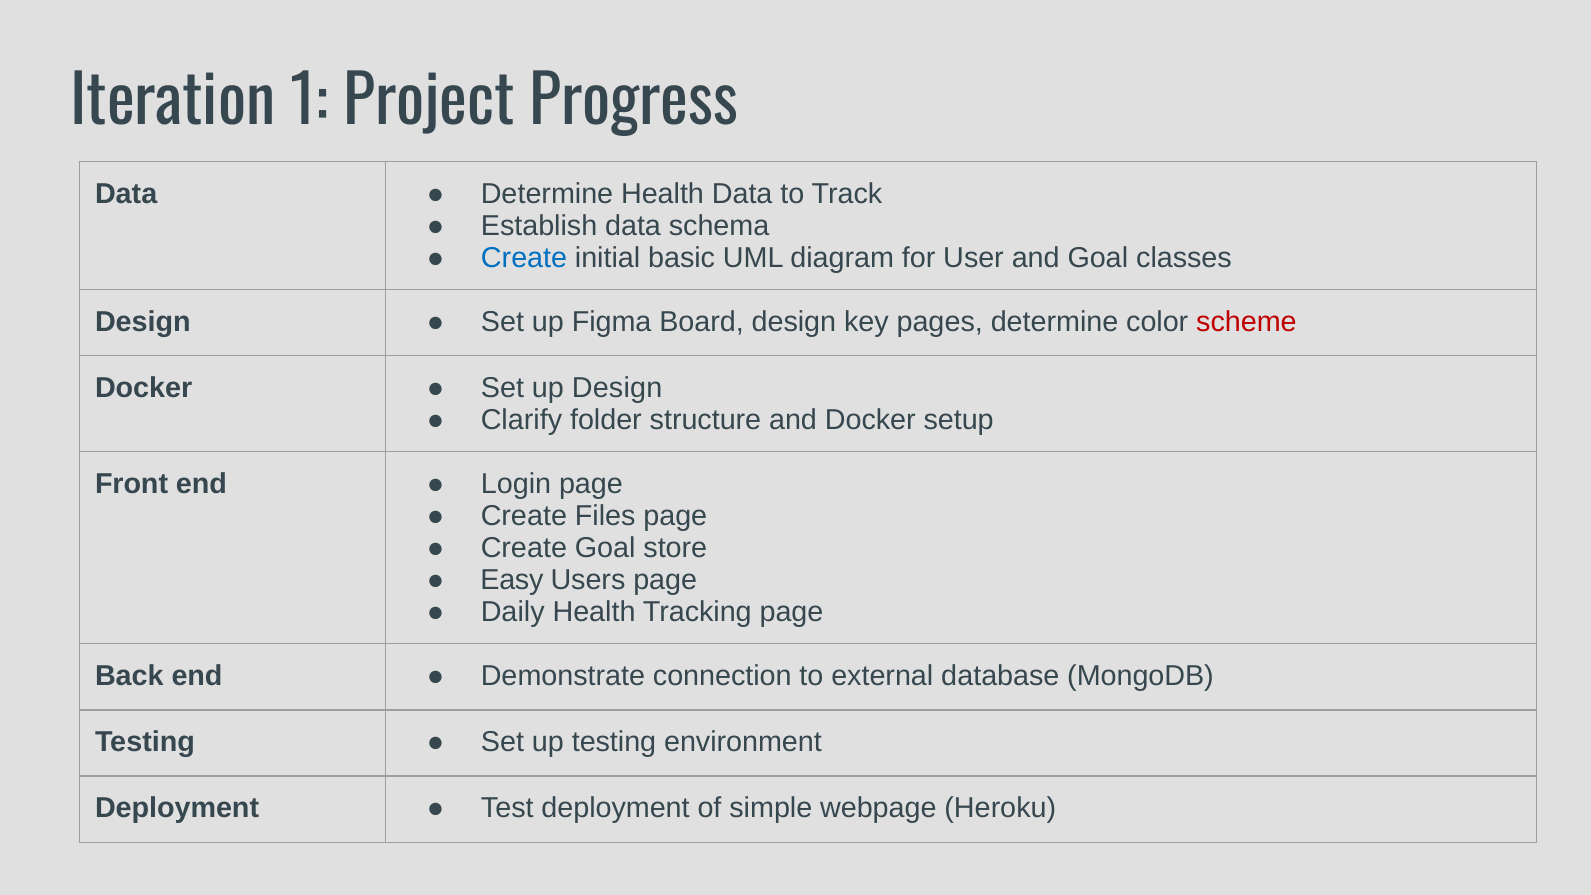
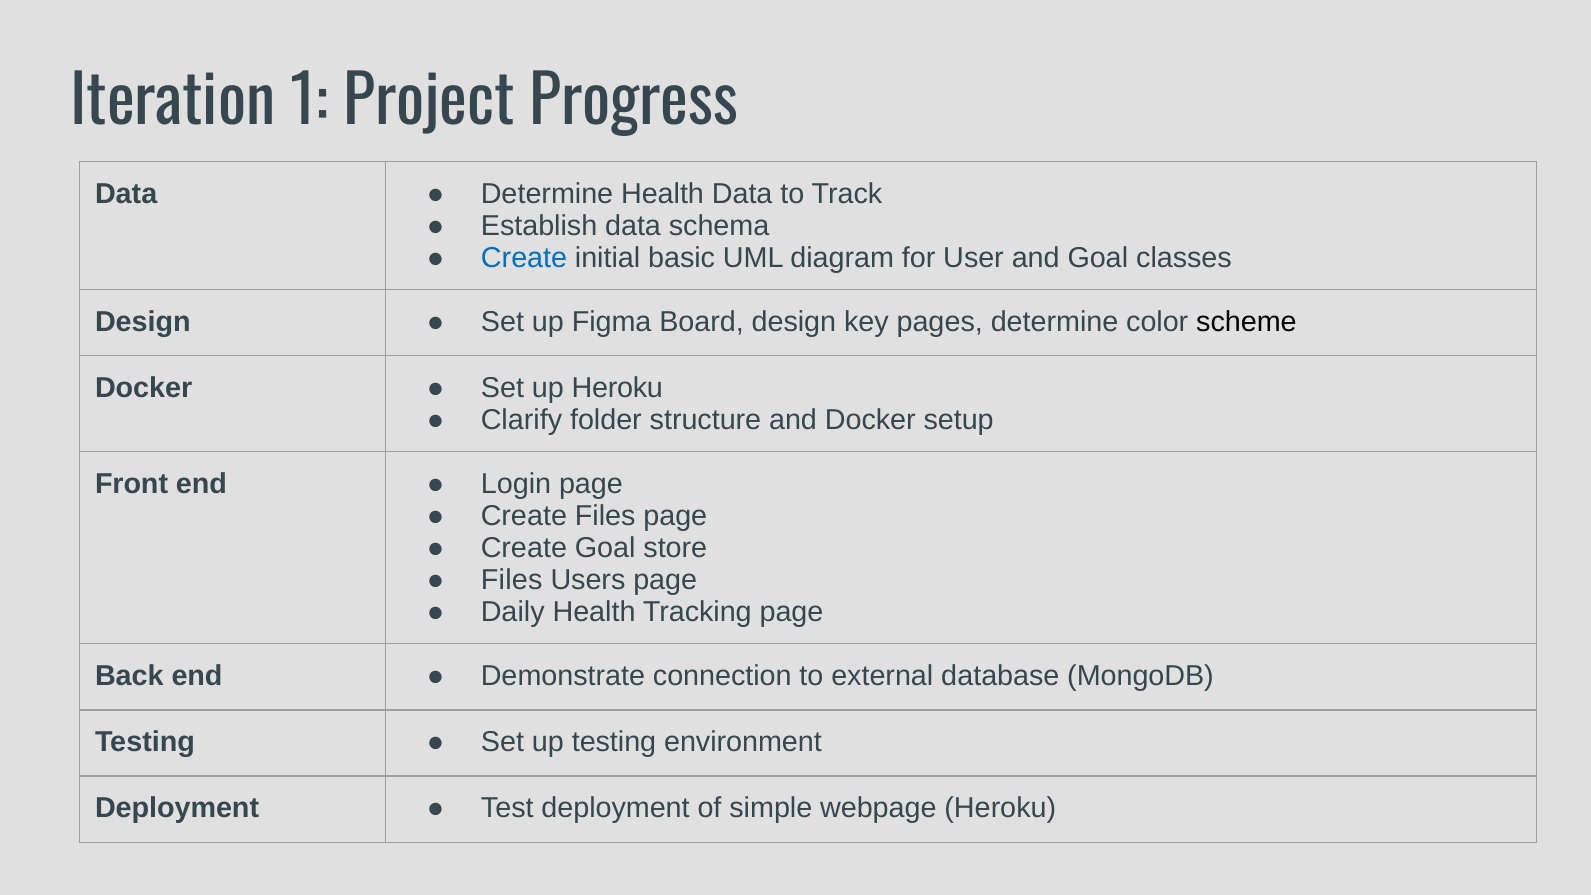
scheme colour: red -> black (1246, 322)
up Design: Design -> Heroku (617, 388)
Easy: Easy -> Files (512, 580)
